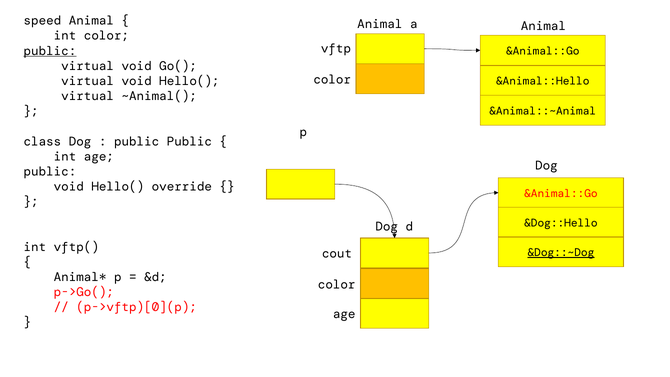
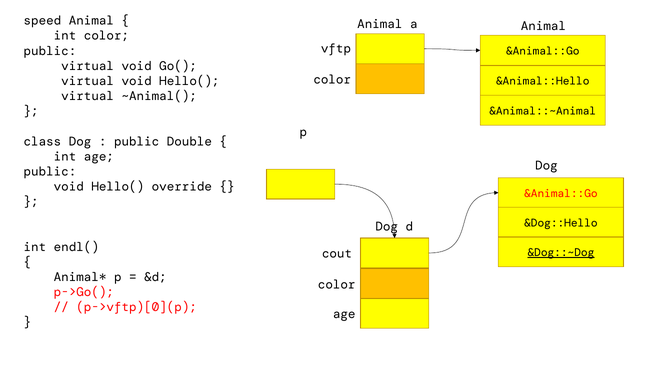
public underline: present -> none (50, 51)
public Public: Public -> Double (189, 141)
vftp(: vftp( -> endl( (76, 247)
